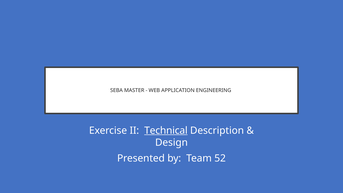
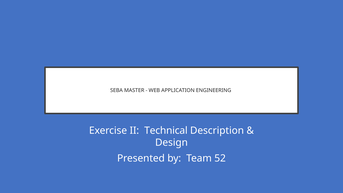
Technical underline: present -> none (166, 130)
